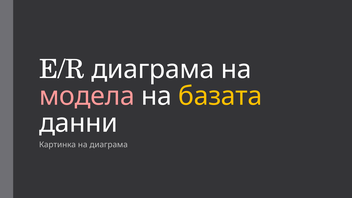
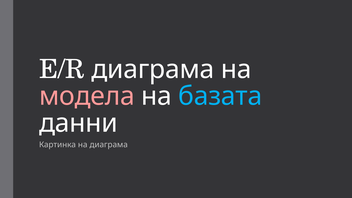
базата colour: yellow -> light blue (220, 96)
